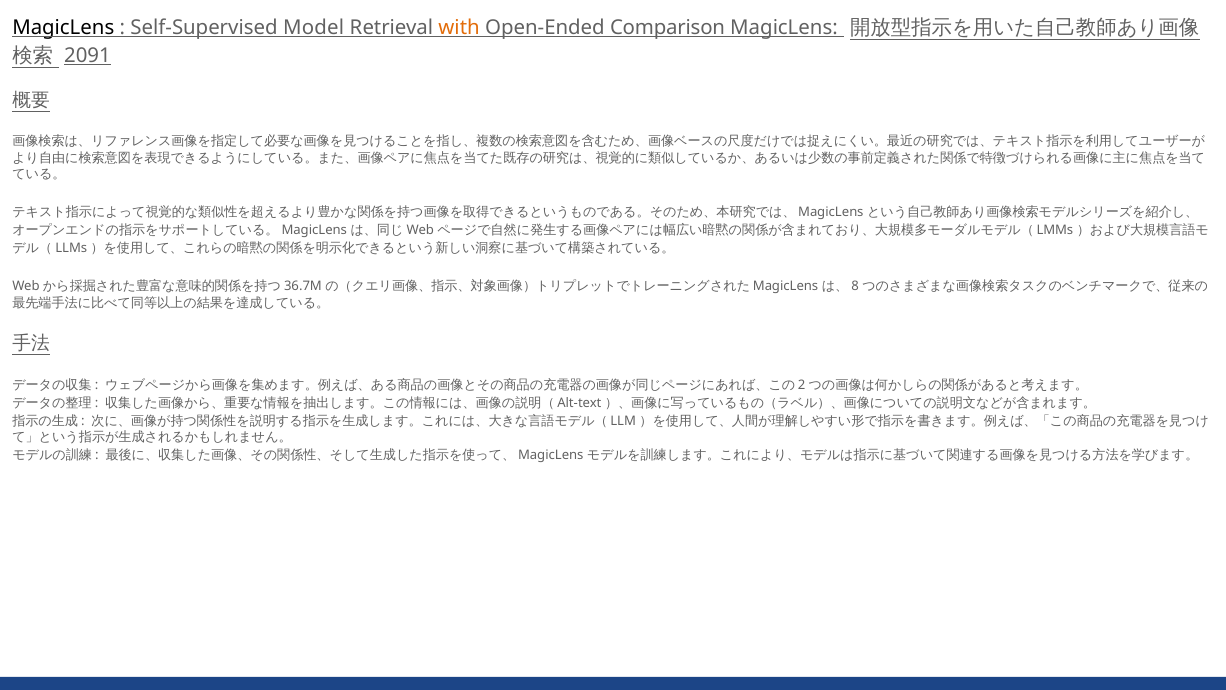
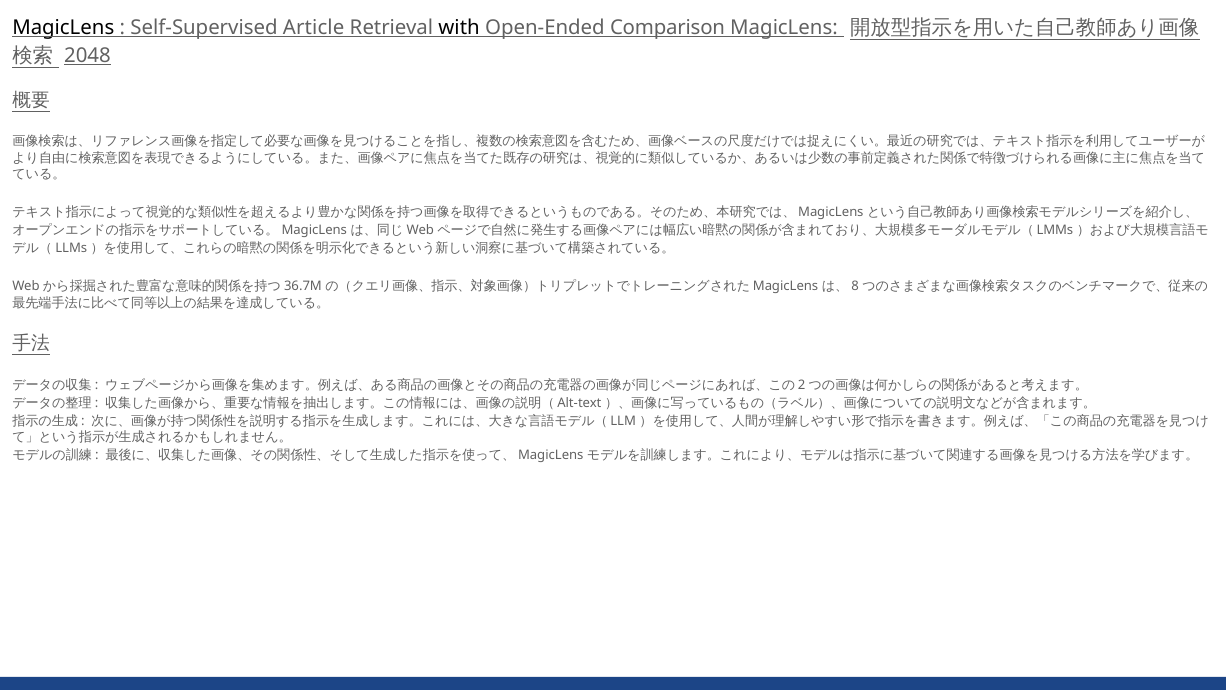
Model: Model -> Article (314, 27)
with colour: orange -> black (459, 27)
2091: 2091 -> 2048 (87, 55)
